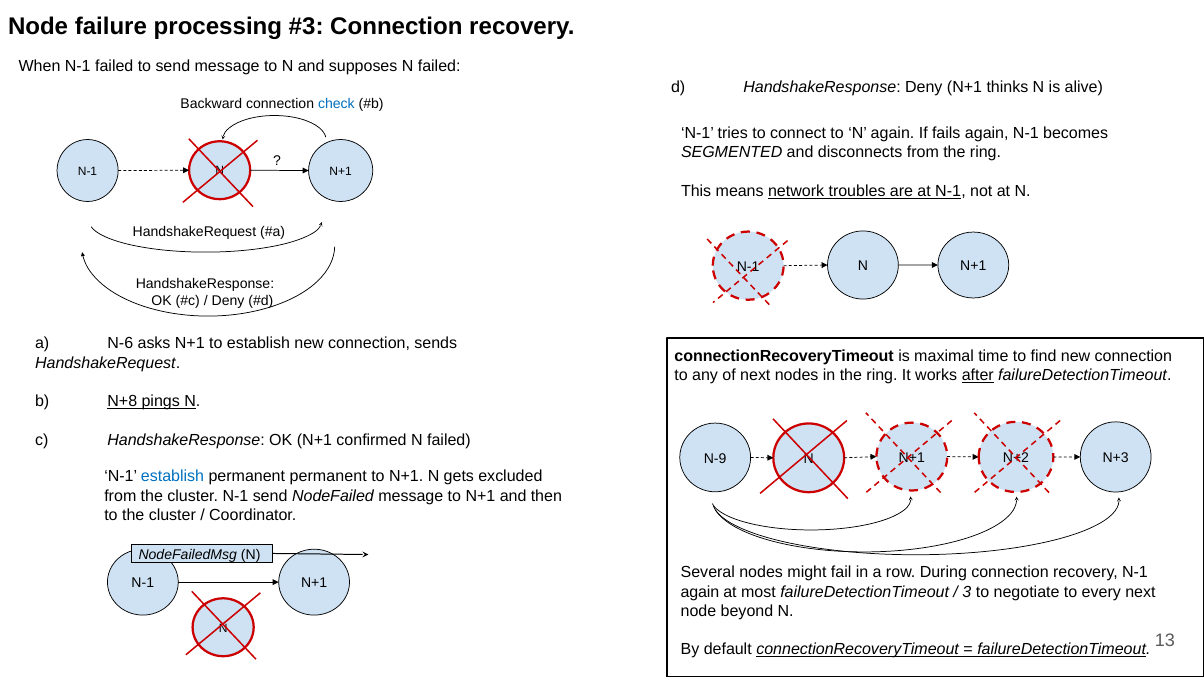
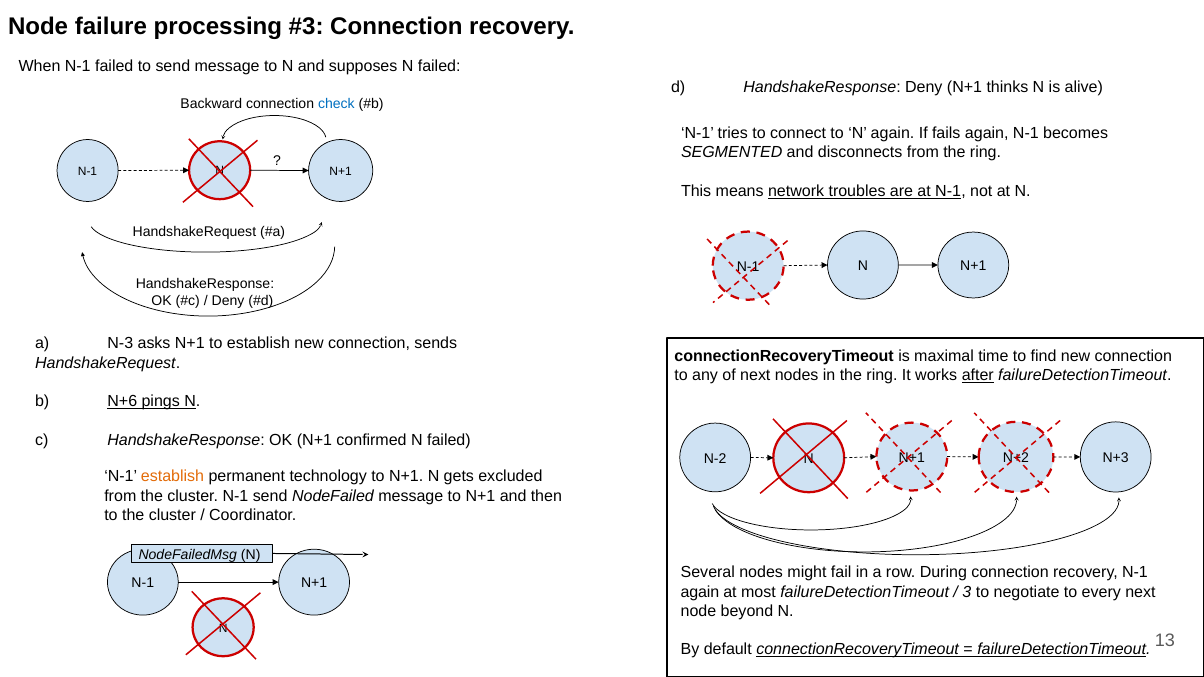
N-6: N-6 -> N-3 (120, 344)
N+8: N+8 -> N+6 (122, 401)
N-9: N-9 -> N-2 (715, 459)
establish colour: blue -> orange (173, 477)
permanent permanent: permanent -> technology (328, 477)
